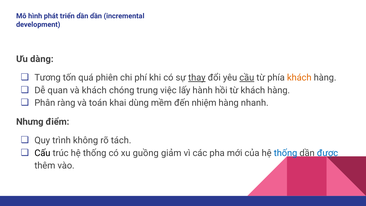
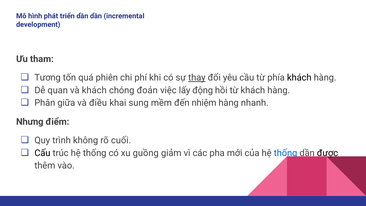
dàng: dàng -> tham (42, 59)
cầu underline: present -> none (247, 78)
khách colour: orange -> black (299, 78)
trung: trung -> đoán (147, 90)
hành: hành -> động (203, 90)
ràng: ràng -> giữa (66, 103)
toán: toán -> điều (98, 103)
dùng: dùng -> sung (139, 103)
tách: tách -> cuối (121, 140)
được colour: blue -> black (328, 153)
